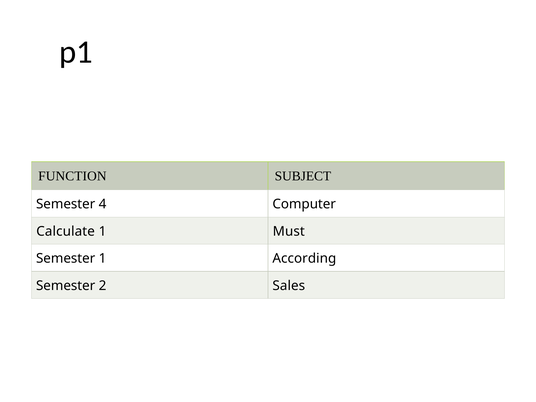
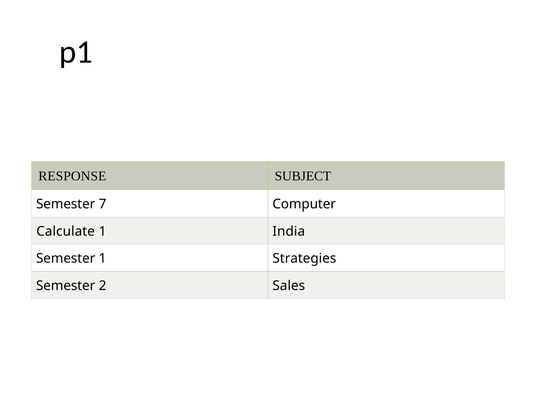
FUNCTION: FUNCTION -> RESPONSE (72, 176)
4: 4 -> 7 (103, 204)
Must: Must -> India (289, 231)
According: According -> Strategies (304, 259)
